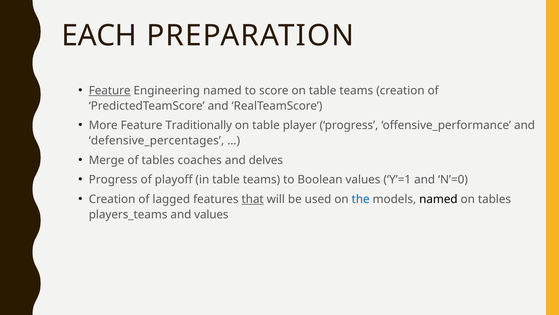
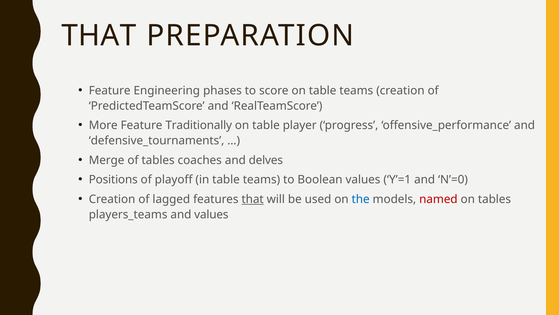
EACH: EACH -> THAT (99, 35)
Feature underline: present -> none (110, 90)
Engineering named: named -> phases (222, 90)
defensive_percentages: defensive_percentages -> defensive_tournaments (157, 141)
Progress: Progress -> Positions (113, 179)
named colour: black -> red (438, 199)
